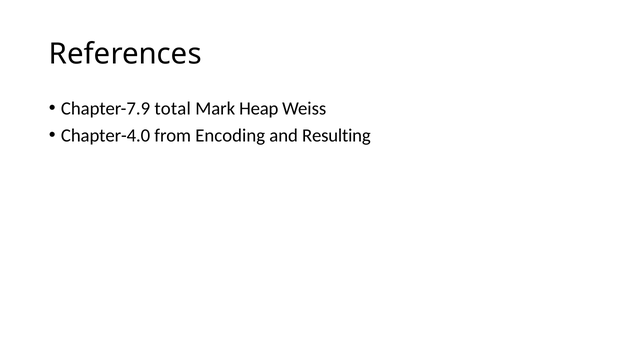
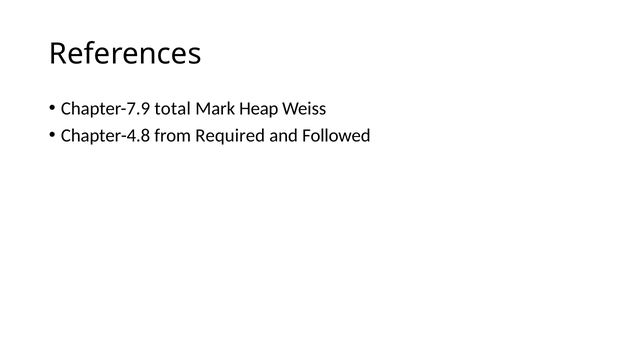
Chapter-4.0: Chapter-4.0 -> Chapter-4.8 (106, 135)
Encoding: Encoding -> Required (230, 135)
Resulting: Resulting -> Followed (336, 135)
